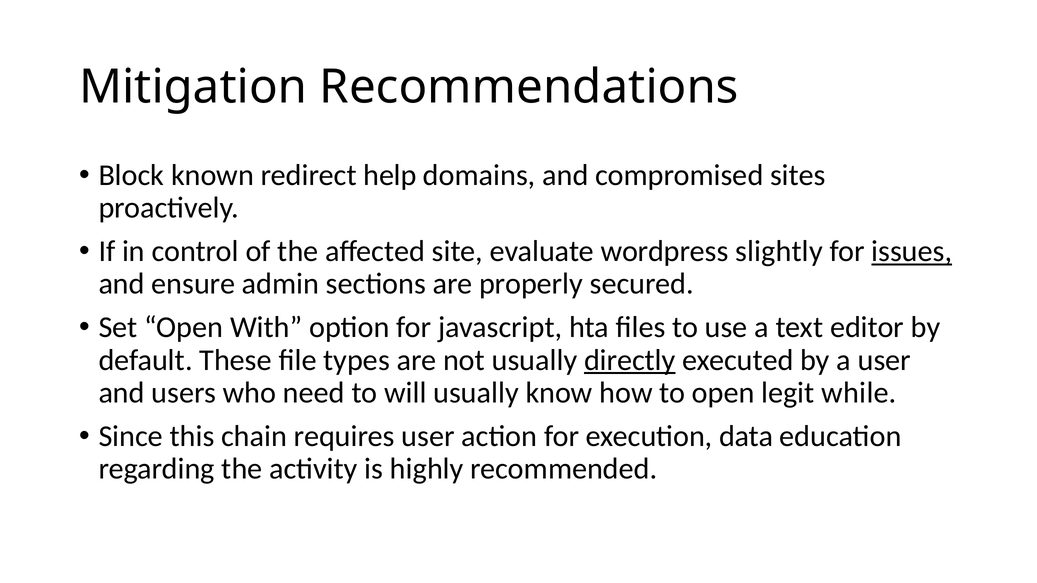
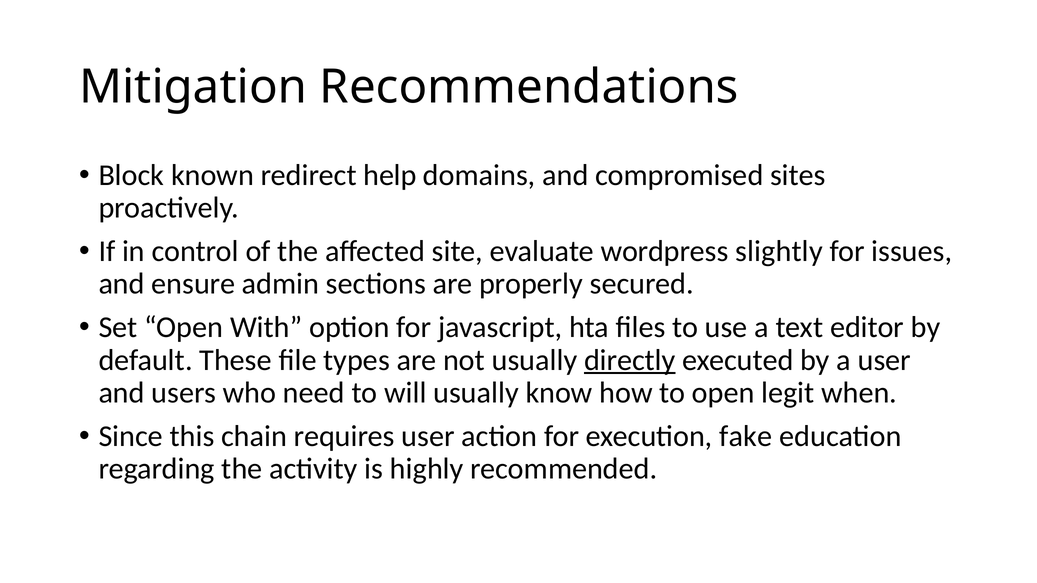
issues underline: present -> none (912, 251)
while: while -> when (859, 393)
data: data -> fake (746, 436)
